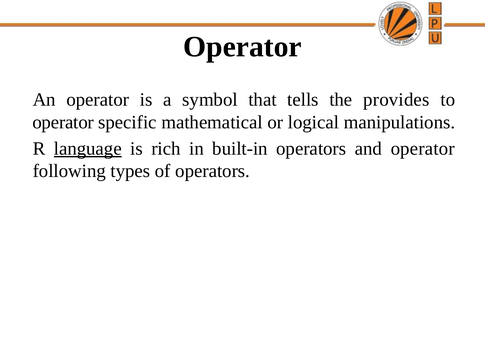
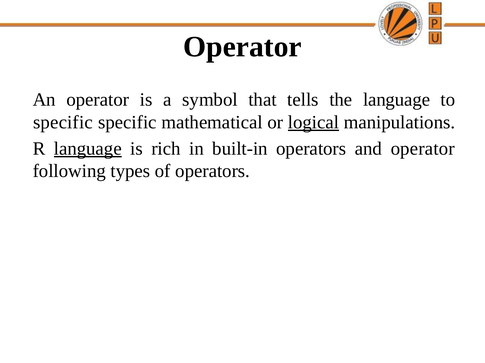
the provides: provides -> language (397, 100)
operator: operator -> specific (63, 122)
logical underline: none -> present (314, 122)
